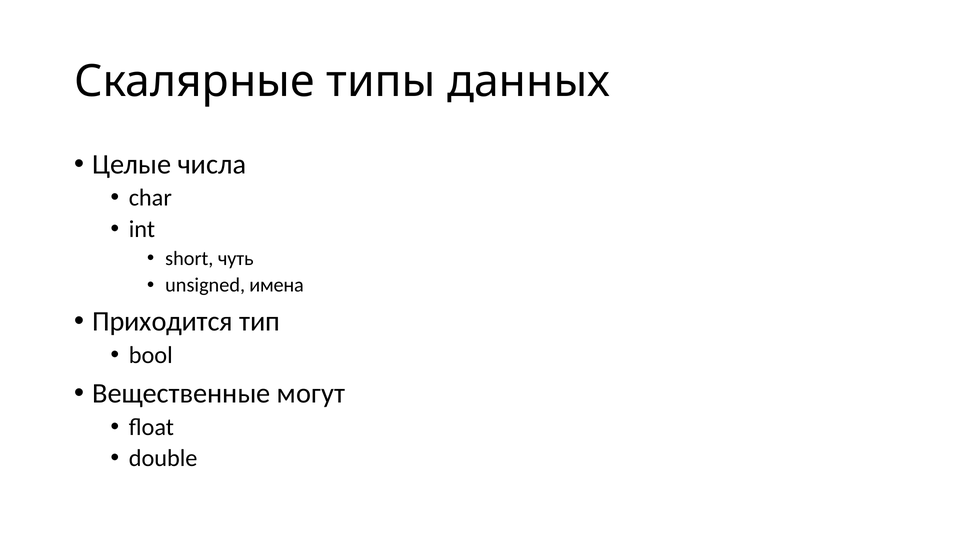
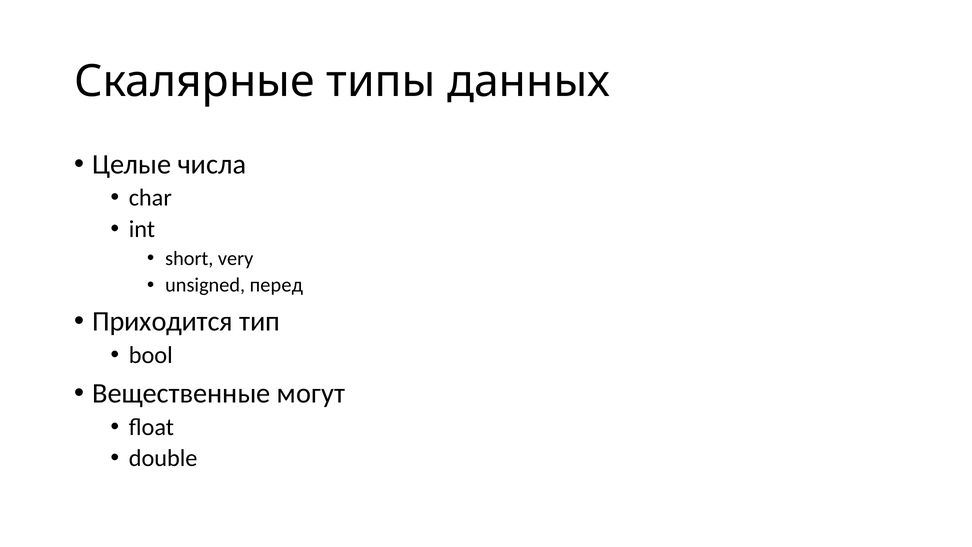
чуть: чуть -> very (236, 258)
имена: имена -> перед (276, 285)
